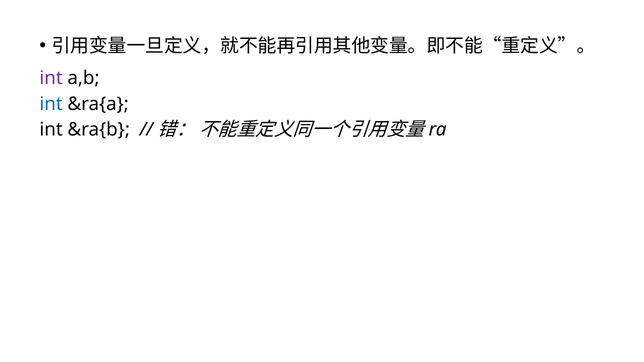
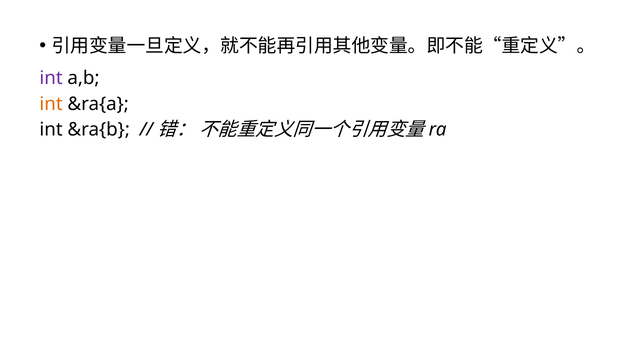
int colour: blue -> orange (51, 104)
